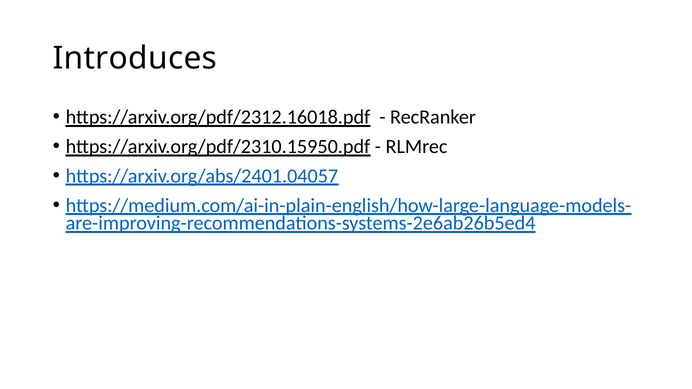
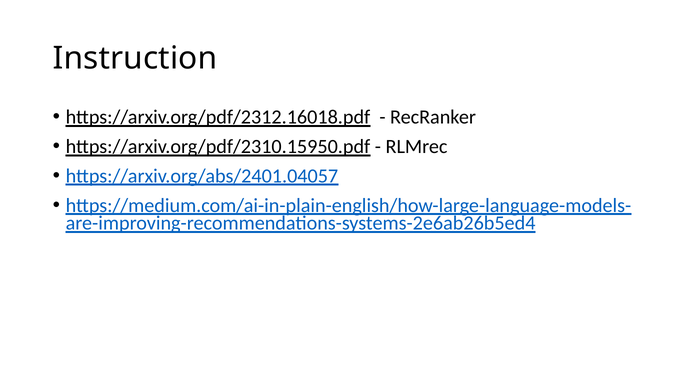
Introduces: Introduces -> Instruction (135, 58)
